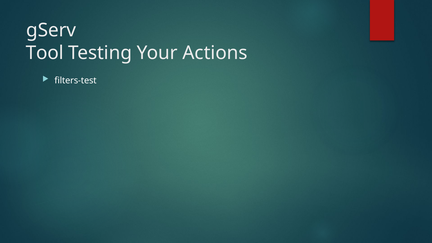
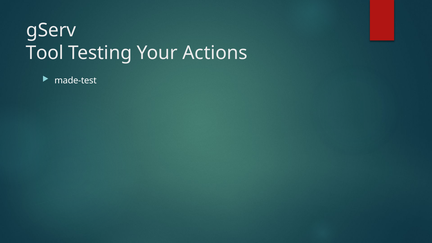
filters-test: filters-test -> made-test (76, 80)
